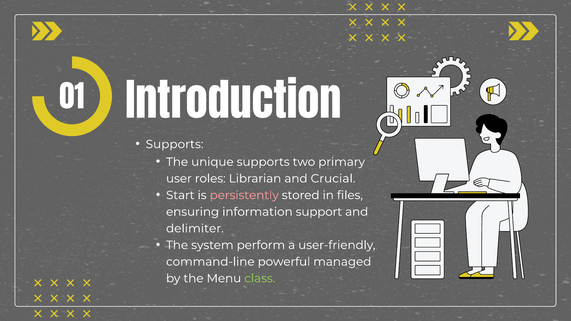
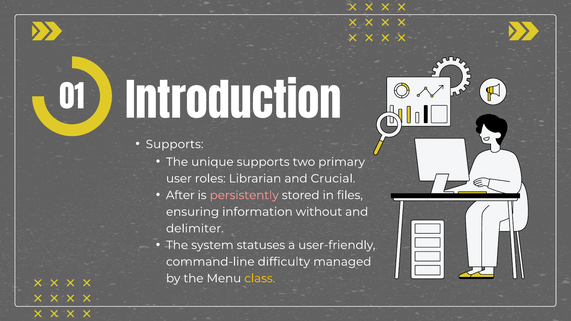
Start: Start -> After (180, 195)
support: support -> without (319, 212)
perform: perform -> statuses (261, 245)
powerful: powerful -> difficulty (284, 262)
class colour: light green -> yellow (260, 279)
